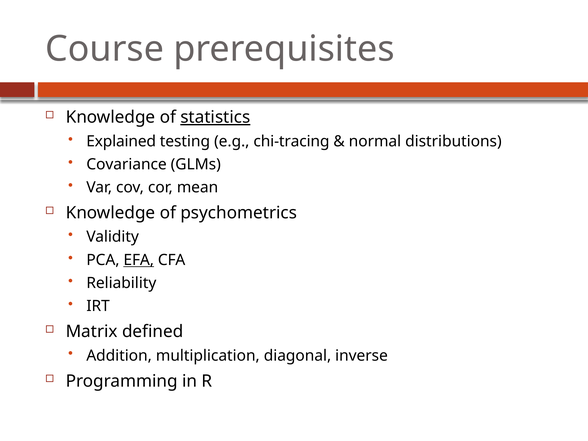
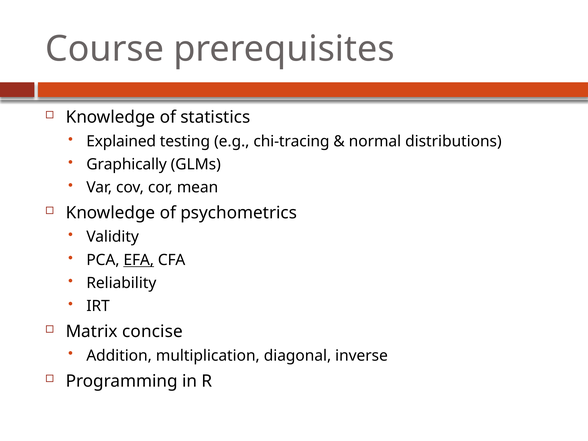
statistics underline: present -> none (215, 117)
Covariance: Covariance -> Graphically (127, 164)
defined: defined -> concise (153, 332)
